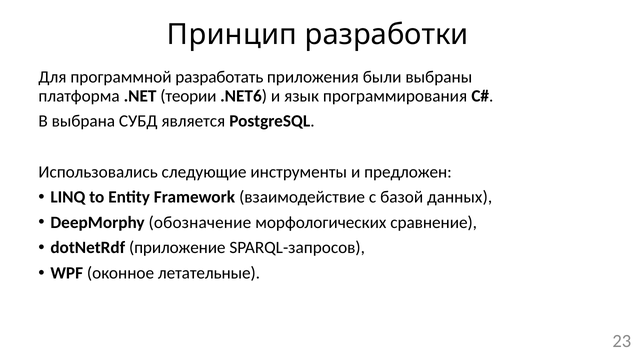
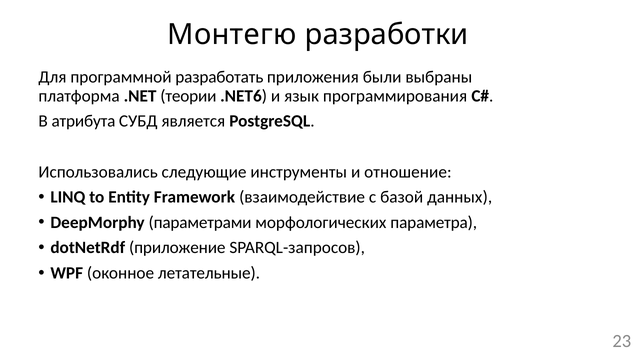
Принцип: Принцип -> Монтегю (232, 34)
выбрана: выбрана -> атрибута (83, 121)
предложен: предложен -> отношение (408, 172)
обозначение: обозначение -> параметрами (200, 222)
сравнение: сравнение -> параметра (434, 222)
